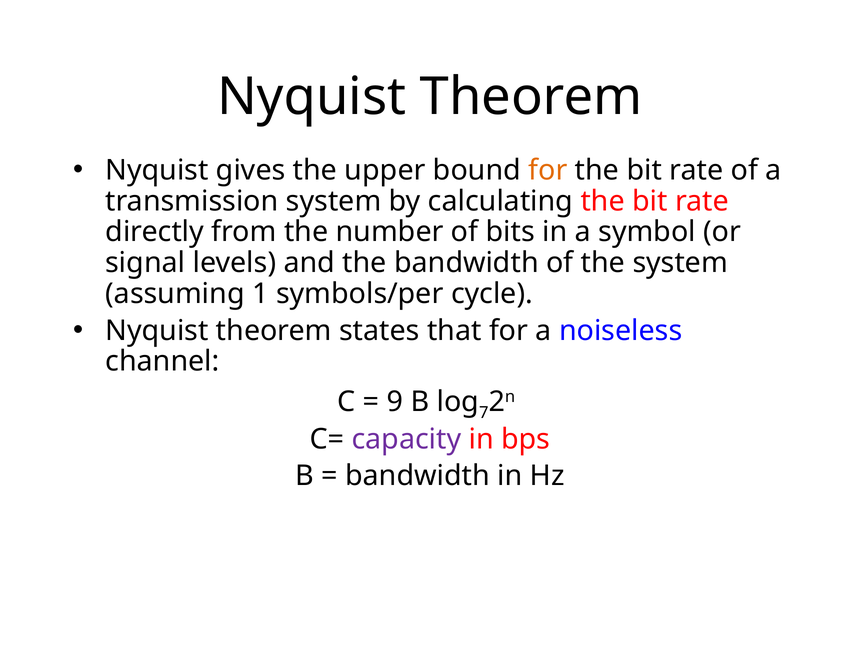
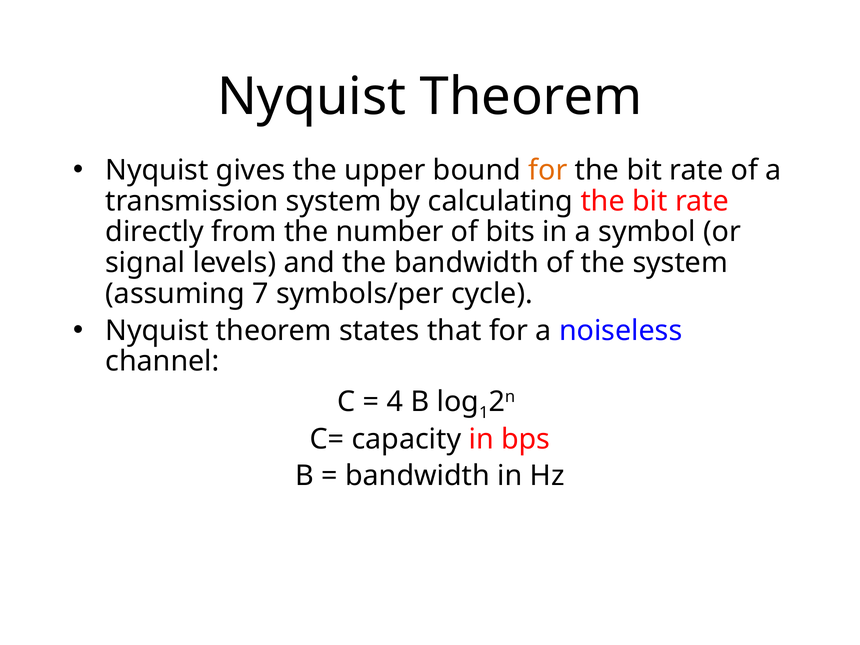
1: 1 -> 7 (260, 294)
9: 9 -> 4 (395, 402)
7: 7 -> 1 (484, 413)
capacity colour: purple -> black (406, 439)
